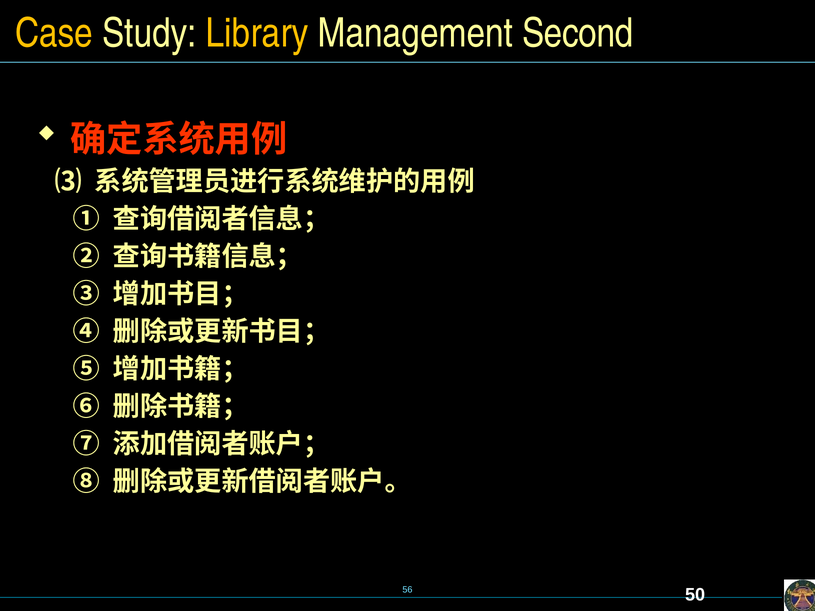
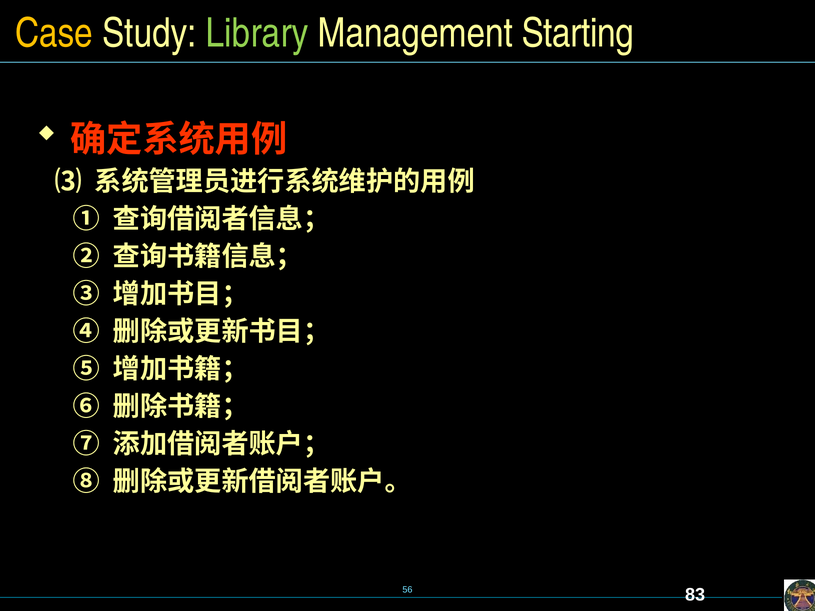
Library colour: yellow -> light green (257, 33)
Second: Second -> Starting (578, 33)
50: 50 -> 83 (695, 595)
